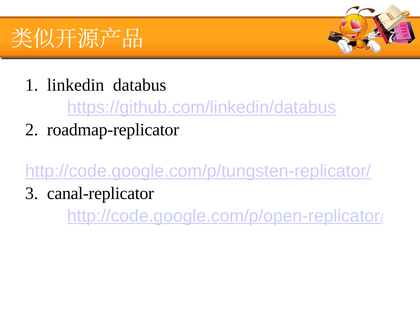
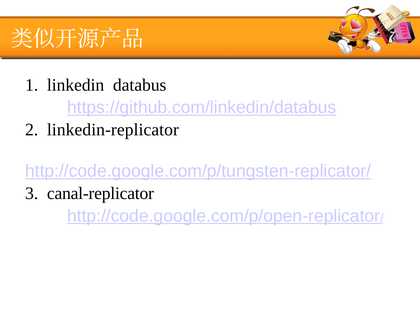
roadmap-replicator: roadmap-replicator -> linkedin-replicator (113, 130)
